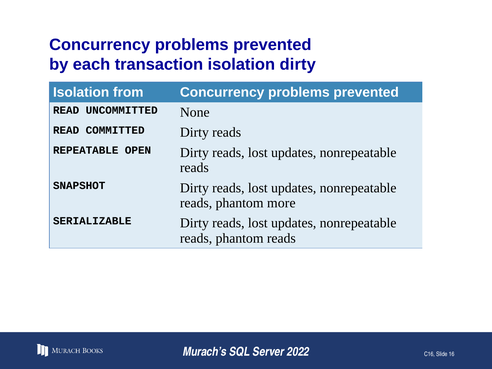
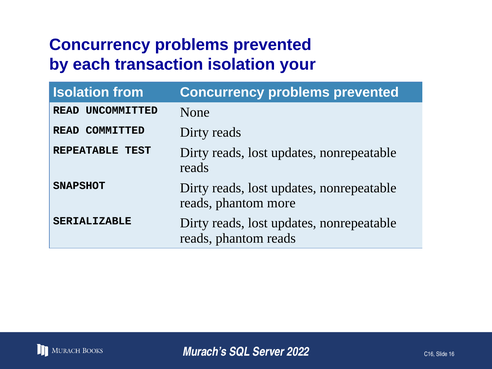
isolation dirty: dirty -> your (298, 65)
OPEN: OPEN -> TEST (138, 150)
